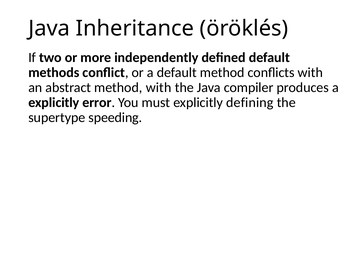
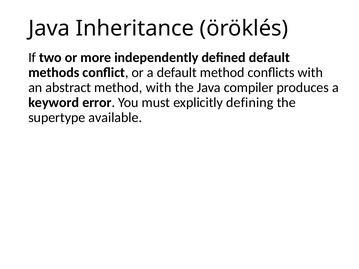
explicitly: explicitly -> keyword (54, 103)
speeding: speeding -> available (115, 118)
